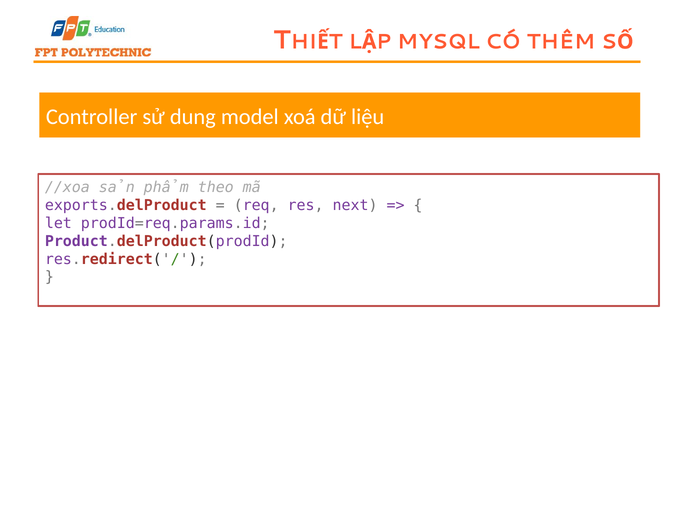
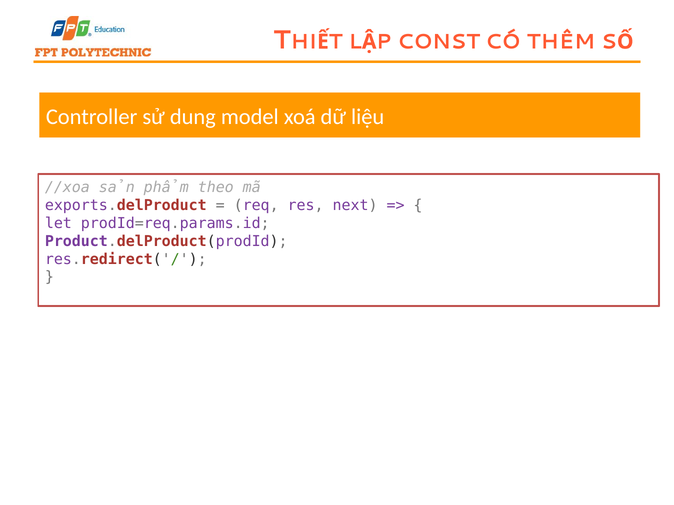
MYSQL: MYSQL -> CONST (439, 42)
